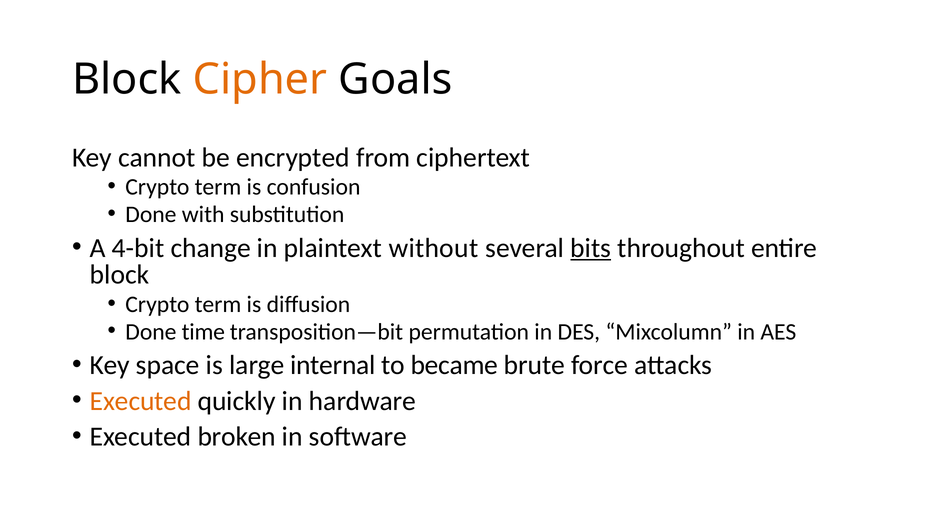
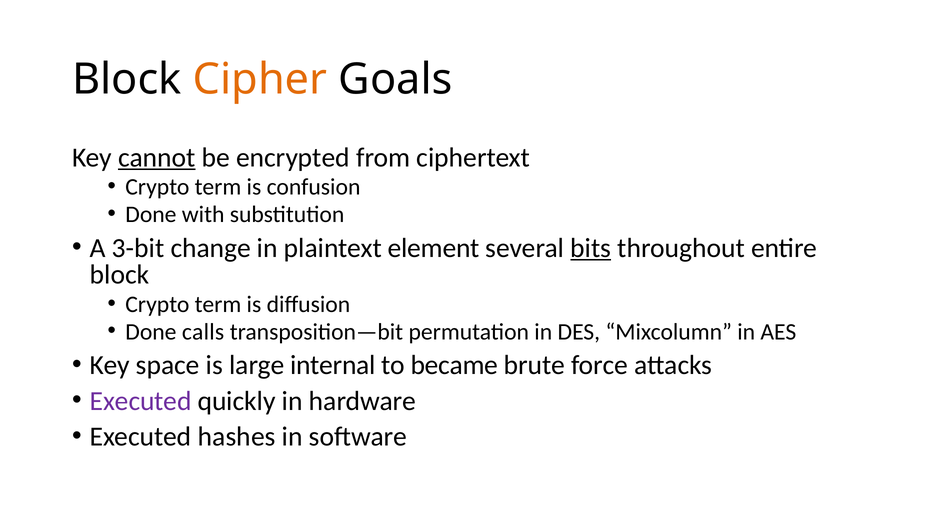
cannot underline: none -> present (157, 158)
4-bit: 4-bit -> 3-bit (138, 248)
without: without -> element (434, 248)
time: time -> calls (203, 332)
Executed colour: orange -> purple (141, 401)
broken: broken -> hashes (237, 437)
